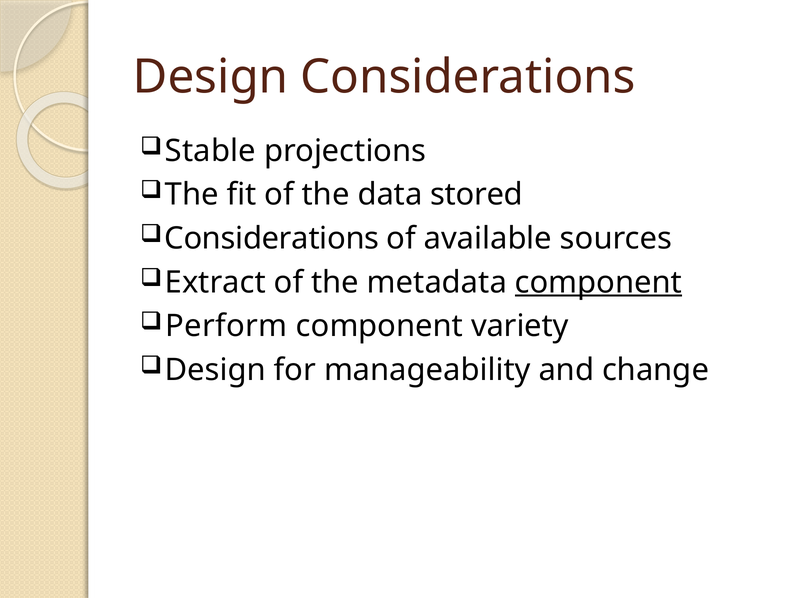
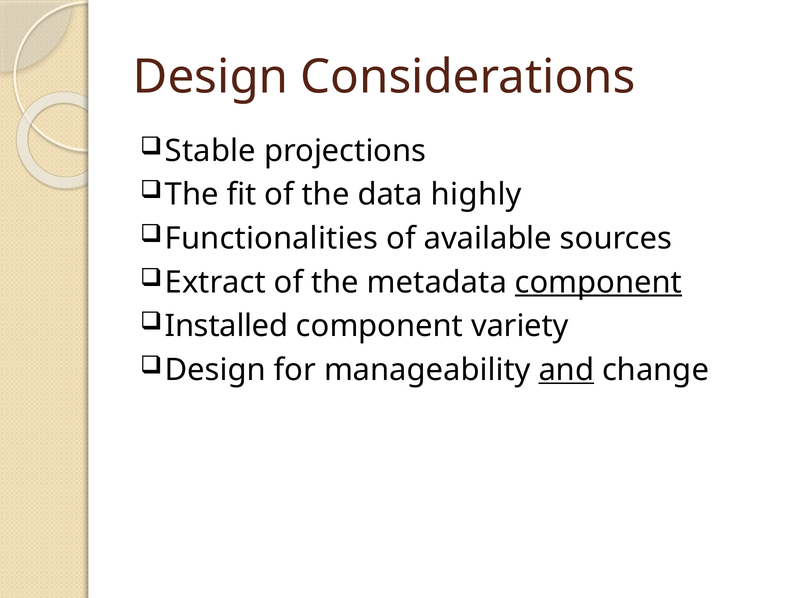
stored: stored -> highly (476, 195)
Considerations: Considerations -> Functionalities (272, 238)
Perform: Perform -> Installed (227, 326)
and underline: none -> present (566, 370)
